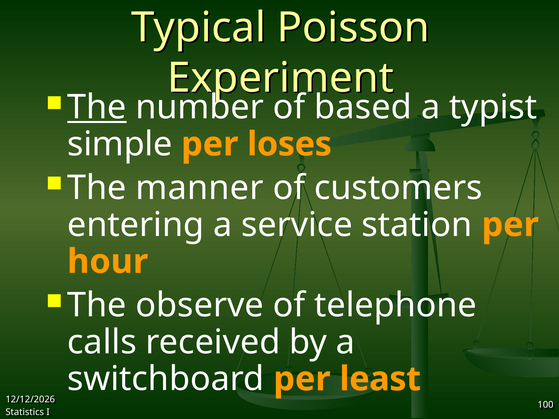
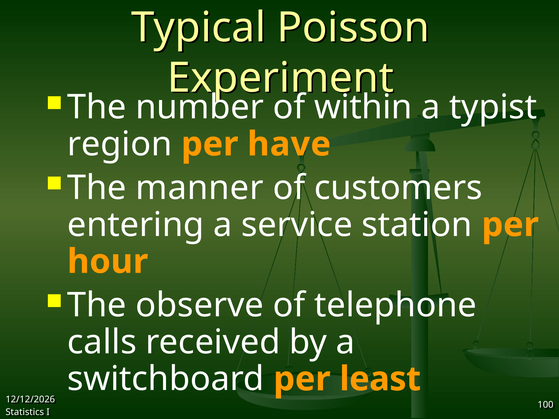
The underline: present -> none (97, 107)
based: based -> within (363, 107)
simple: simple -> region (120, 144)
loses: loses -> have (289, 144)
